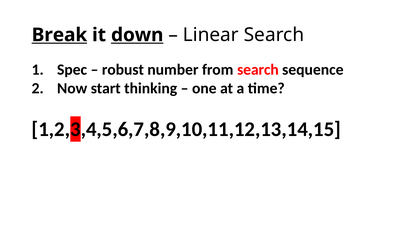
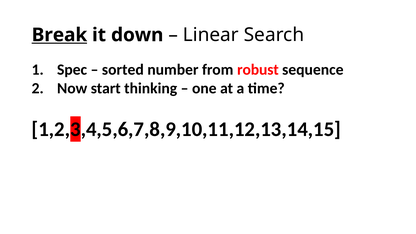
down underline: present -> none (137, 35)
robust: robust -> sorted (123, 70)
from search: search -> robust (258, 70)
